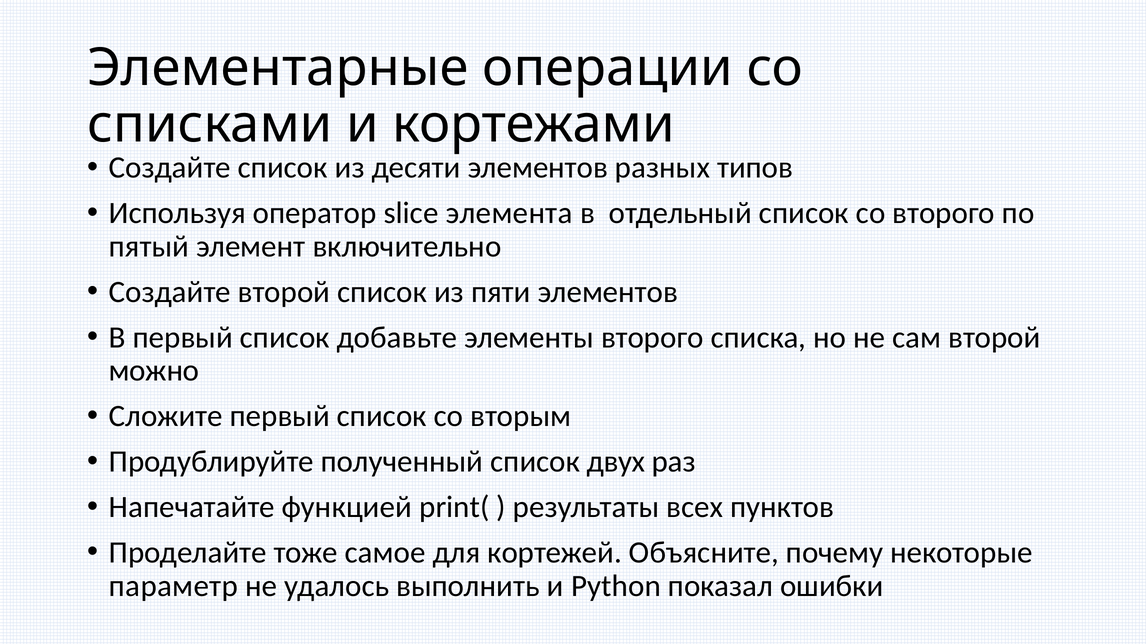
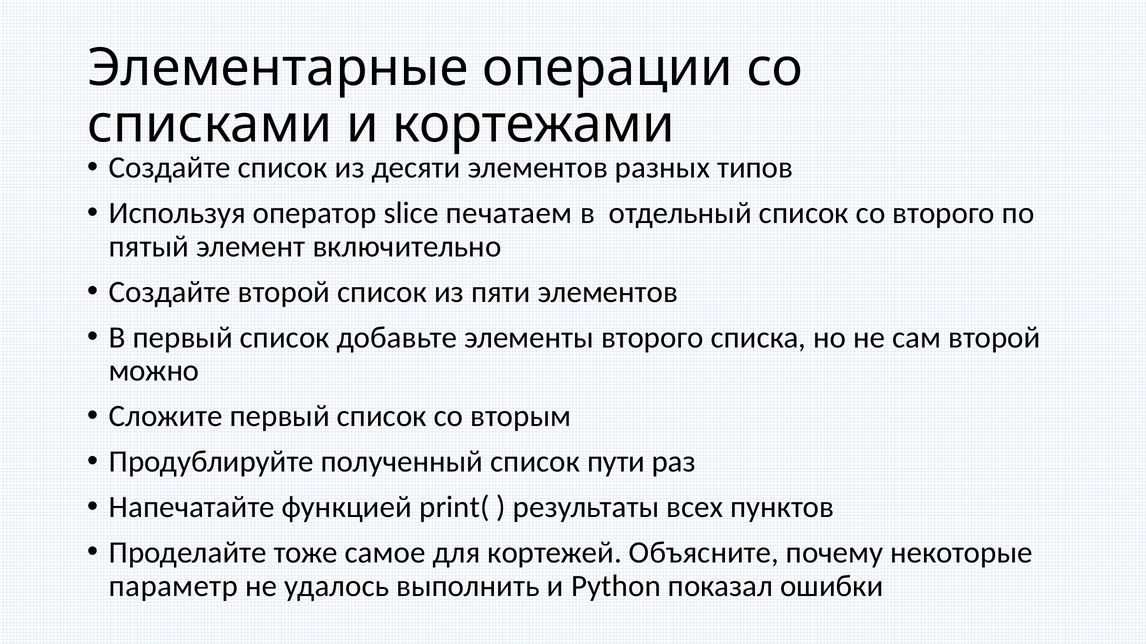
элемента: элемента -> печатаем (509, 213)
двух: двух -> пути (616, 462)
